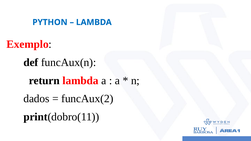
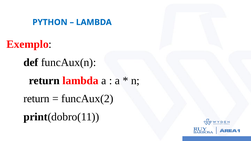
dados: dados -> return (36, 99)
